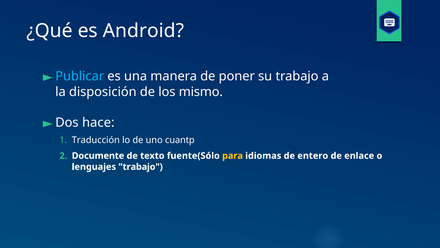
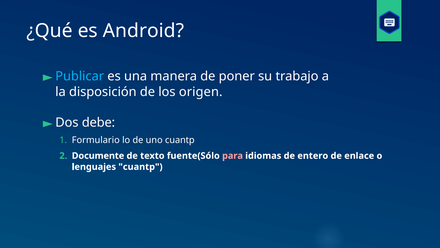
mismo: mismo -> origen (201, 92)
hace: hace -> debe (98, 122)
Traducción: Traducción -> Formulario (96, 140)
para colour: yellow -> pink (233, 155)
lenguajes trabajo: trabajo -> cuantp (140, 166)
